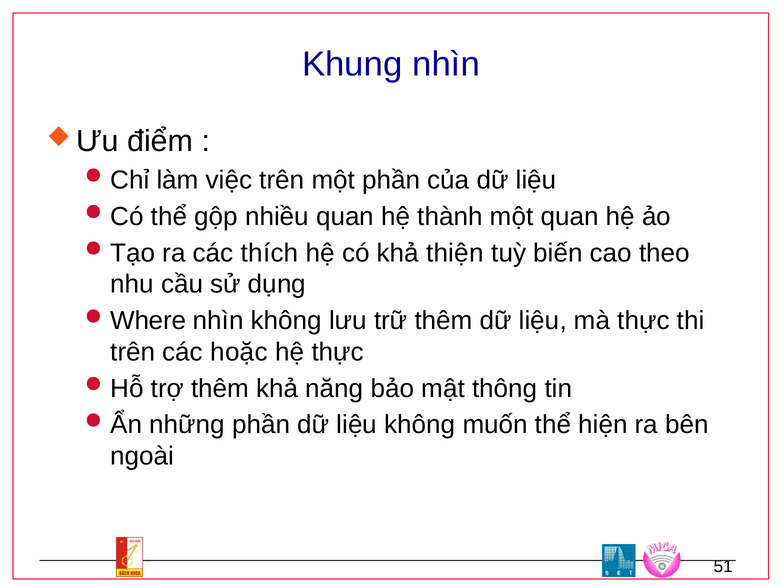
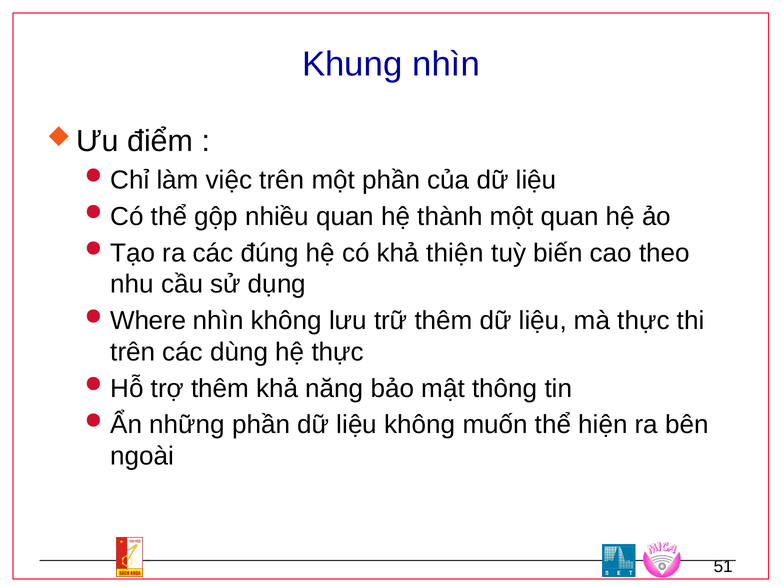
thích: thích -> đúng (270, 253)
hoặc: hoặc -> dùng (239, 352)
